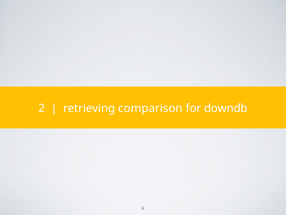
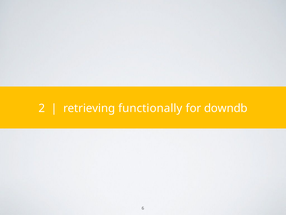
comparison: comparison -> functionally (150, 108)
